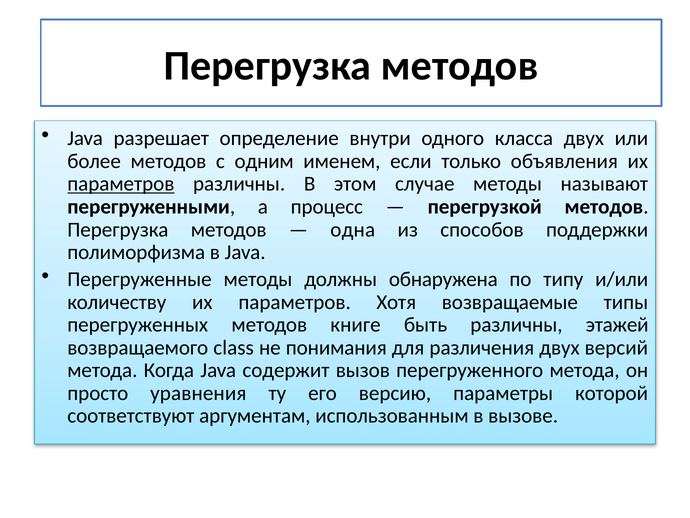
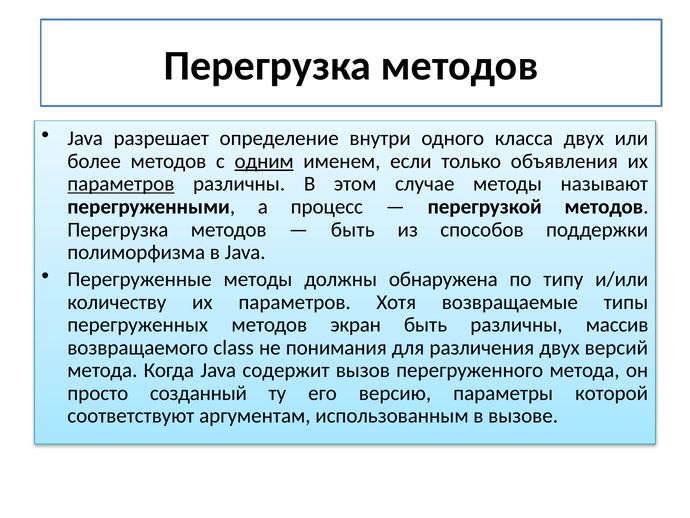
одним underline: none -> present (264, 161)
одна: одна -> быть (353, 229)
книге: книге -> экран (356, 325)
этажей: этажей -> массив (617, 325)
уравнения: уравнения -> созданный (198, 393)
